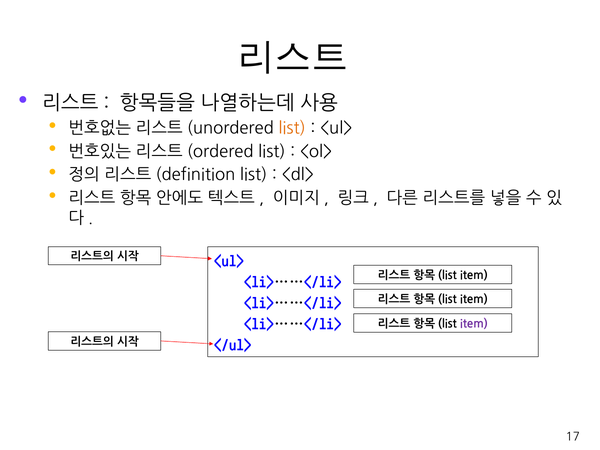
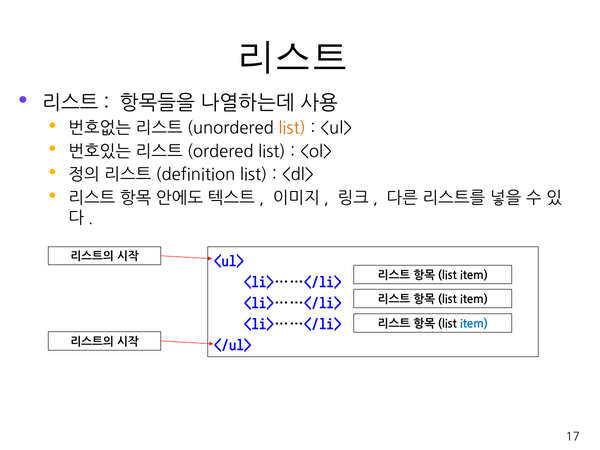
item colour: purple -> blue (474, 324)
